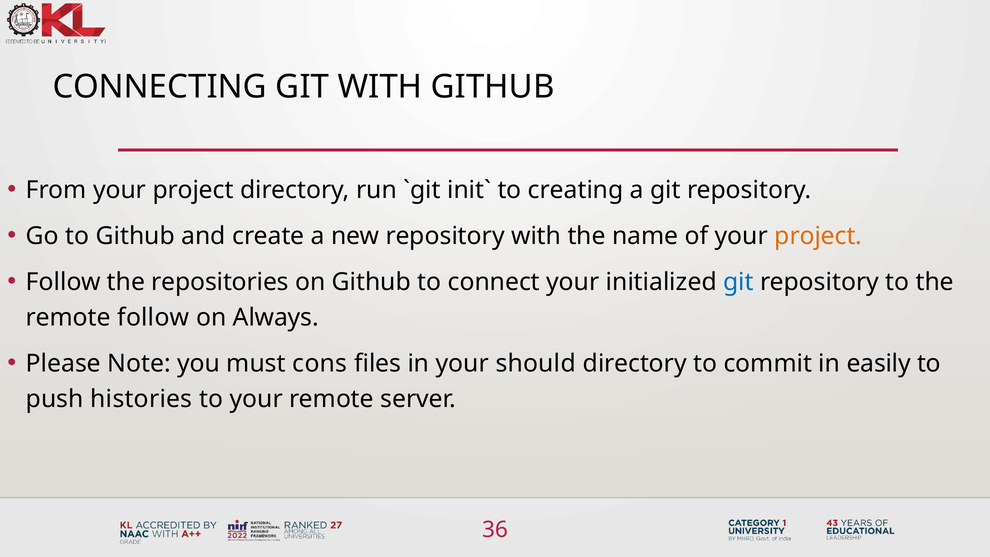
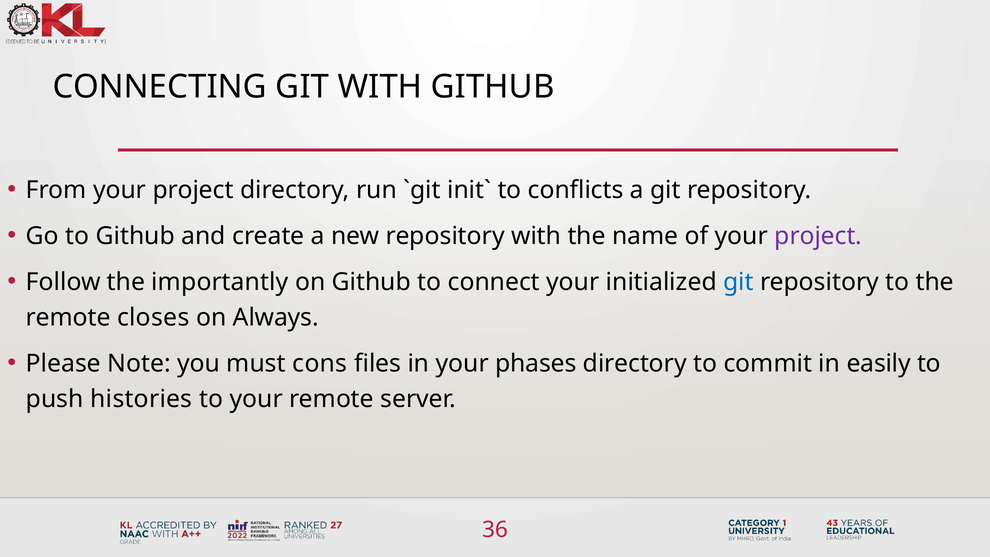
creating: creating -> conflicts (576, 190)
project colour: orange -> purple (818, 236)
repositories: repositories -> importantly (220, 282)
remote follow: follow -> closes (153, 317)
should: should -> phases (536, 363)
